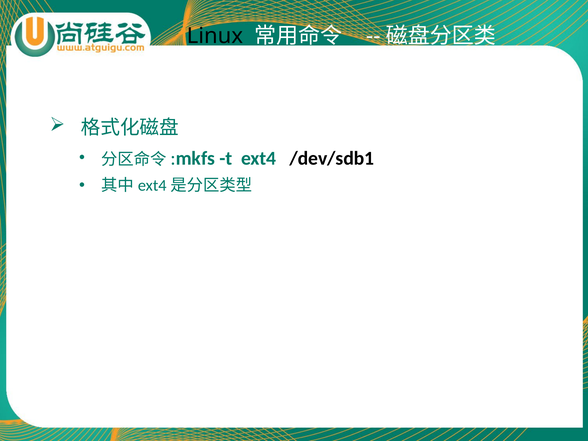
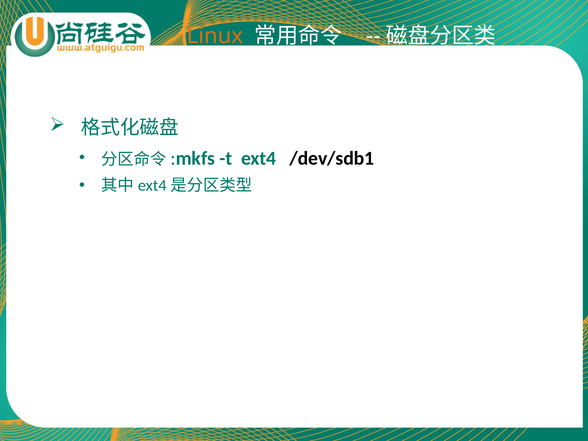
Linux colour: black -> orange (215, 36)
